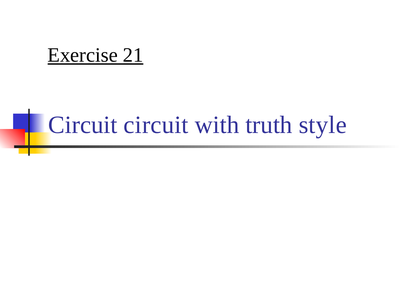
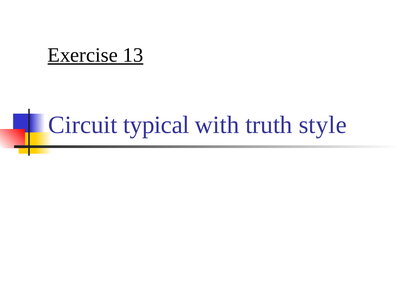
21: 21 -> 13 (133, 55)
Circuit circuit: circuit -> typical (156, 125)
